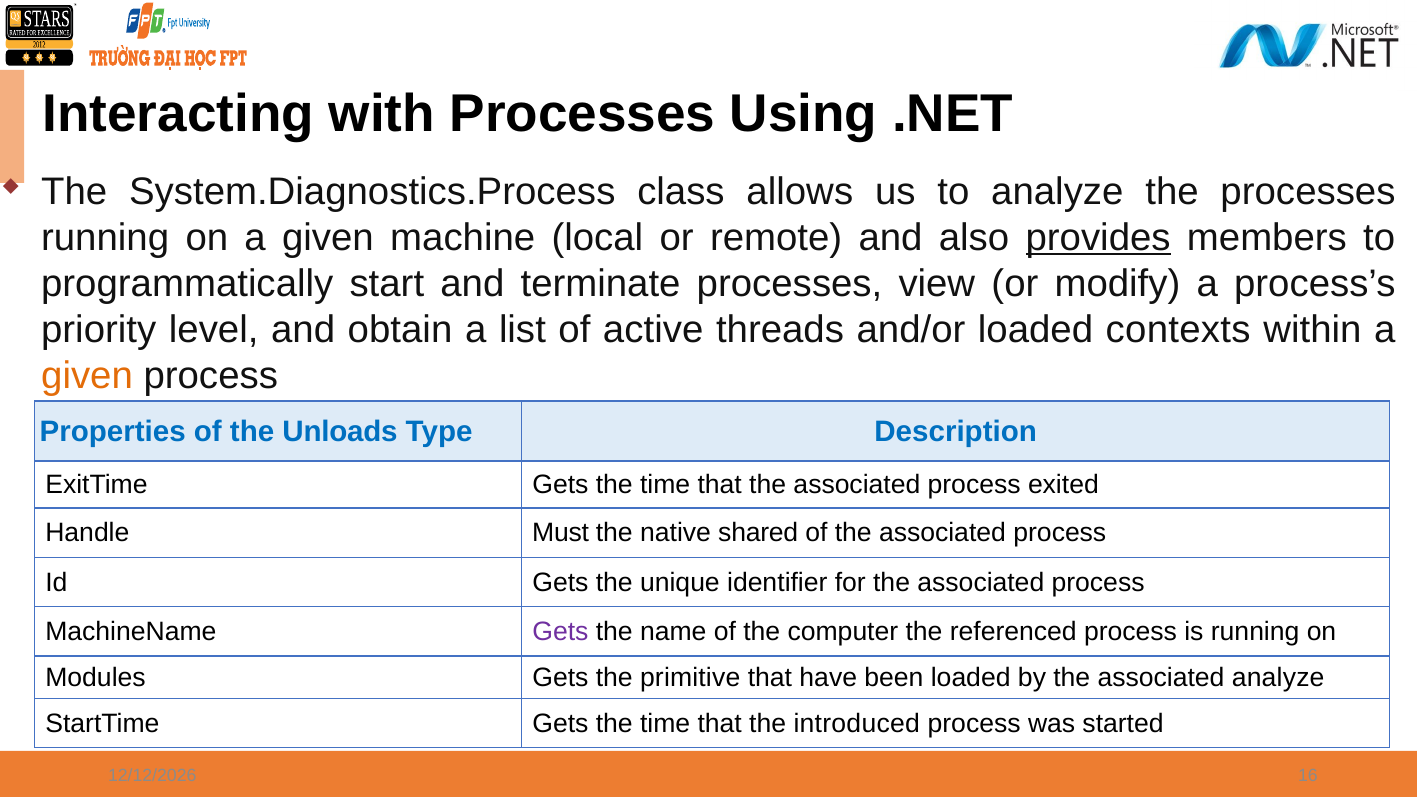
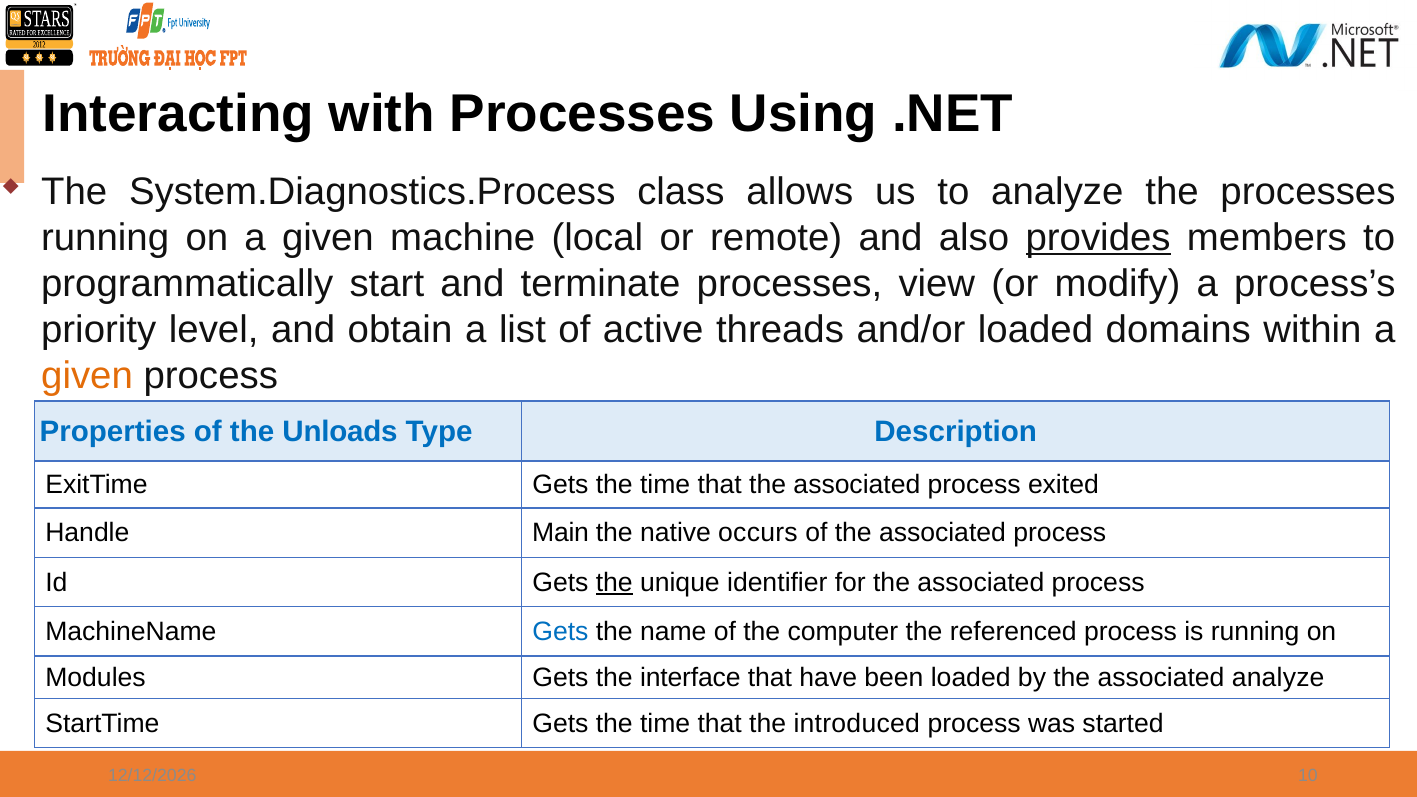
contexts: contexts -> domains (1178, 330)
Must: Must -> Main (561, 533)
shared: shared -> occurs (758, 533)
the underline: none -> present (614, 582)
Gets colour: purple -> blue (560, 632)
primitive: primitive -> interface (690, 678)
16: 16 -> 10 (1308, 776)
